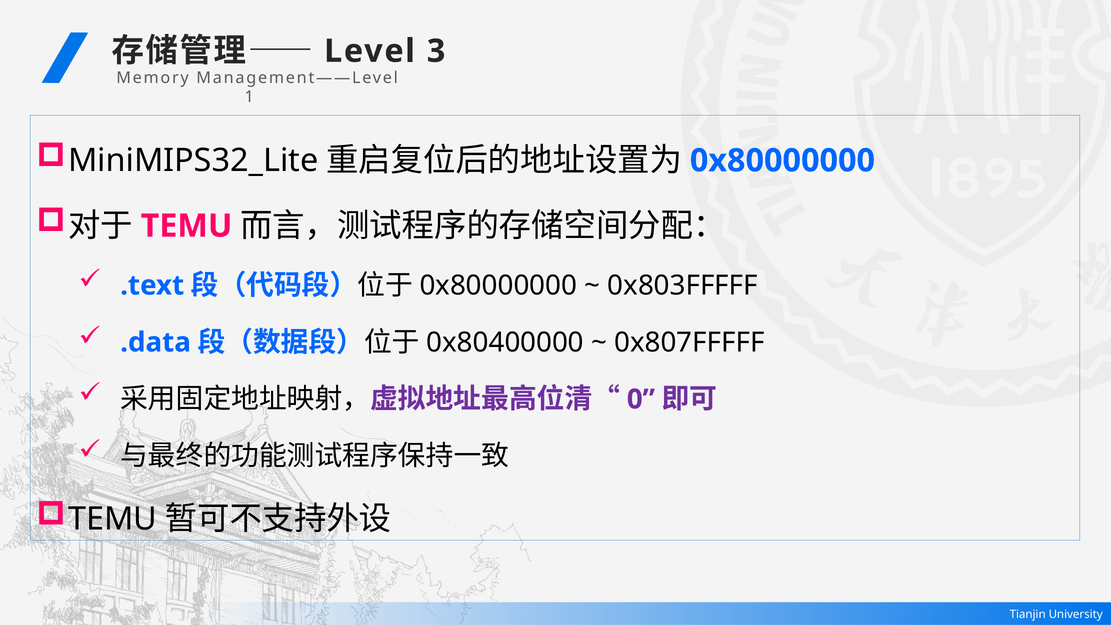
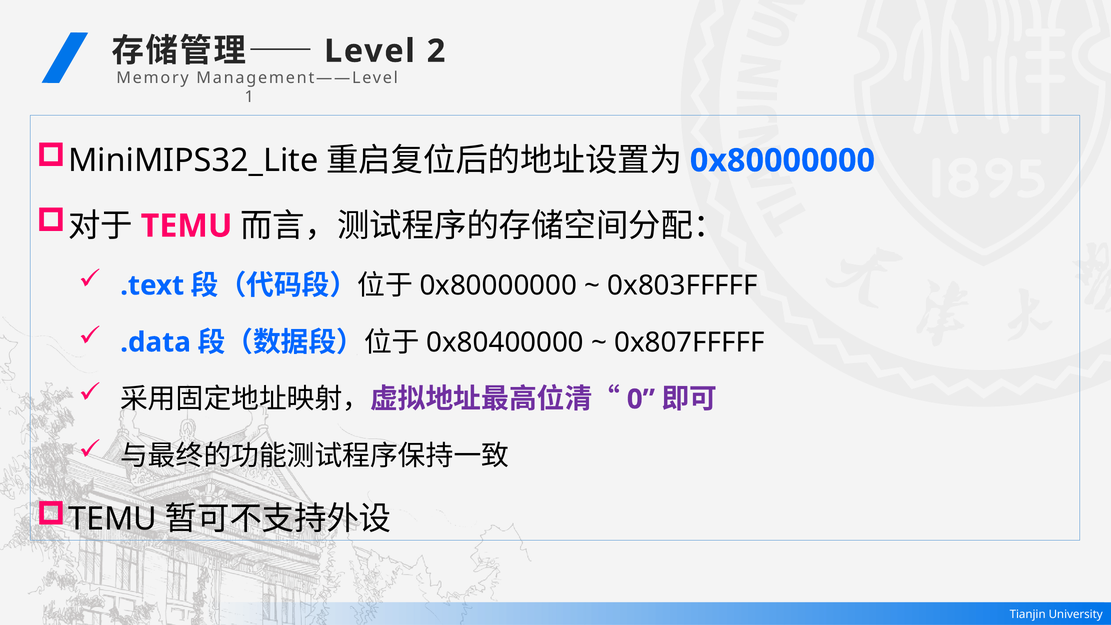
3: 3 -> 2 (436, 51)
